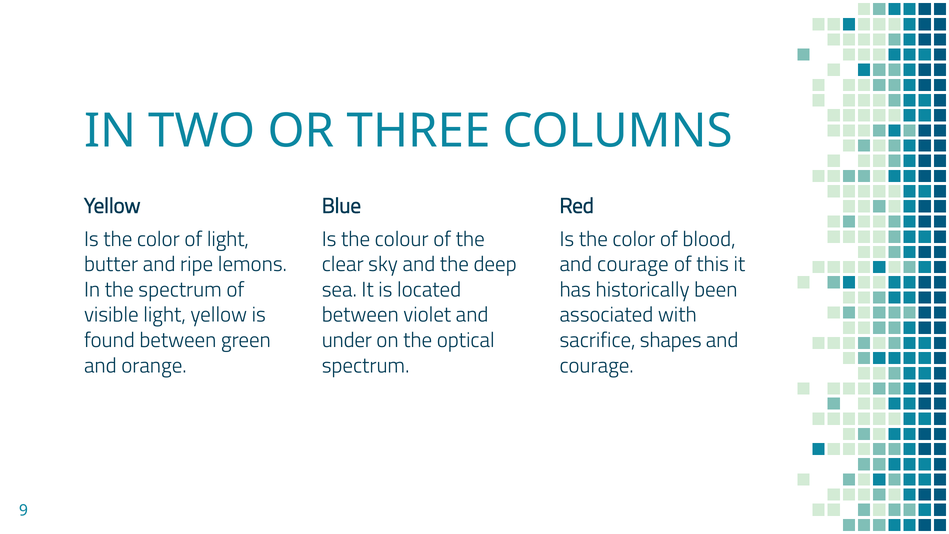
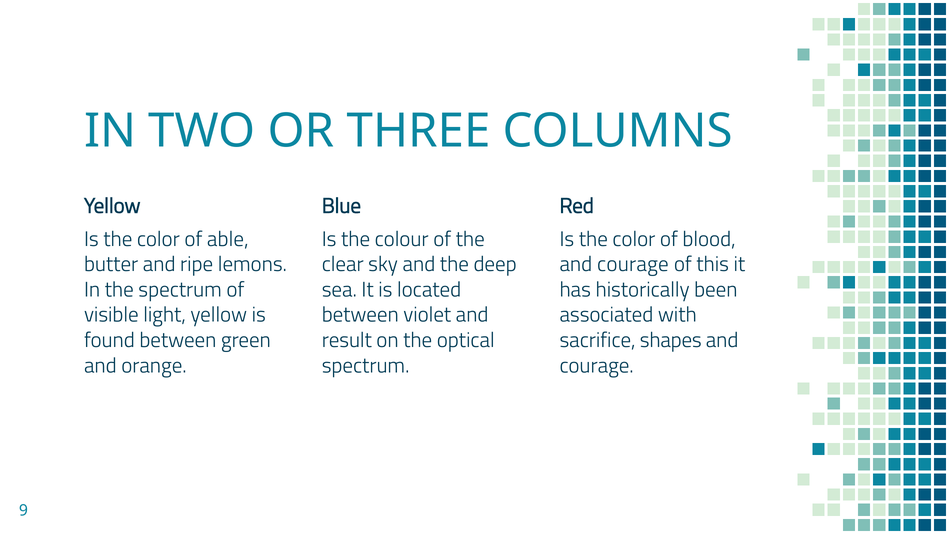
of light: light -> able (228, 239)
under: under -> result (347, 340)
